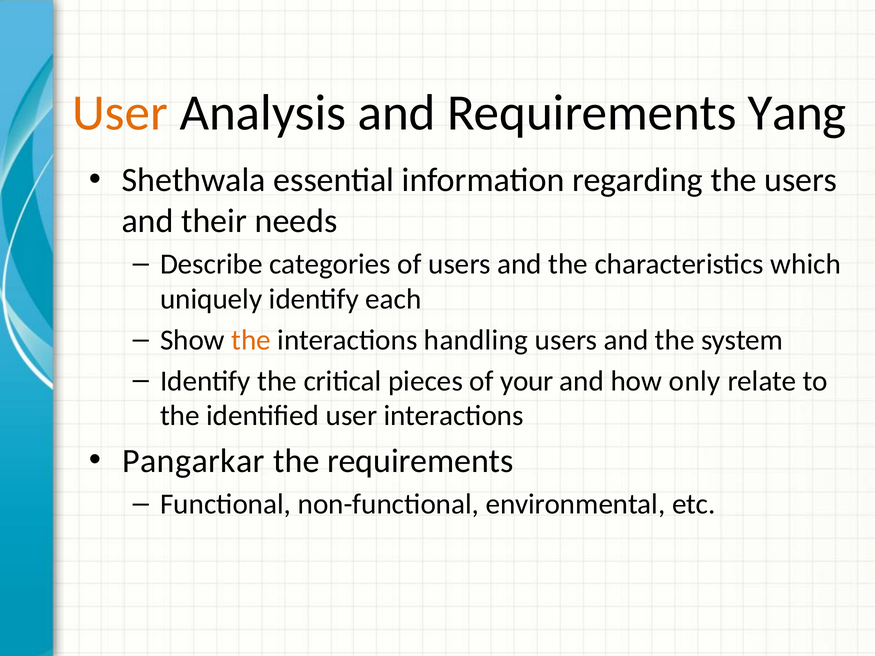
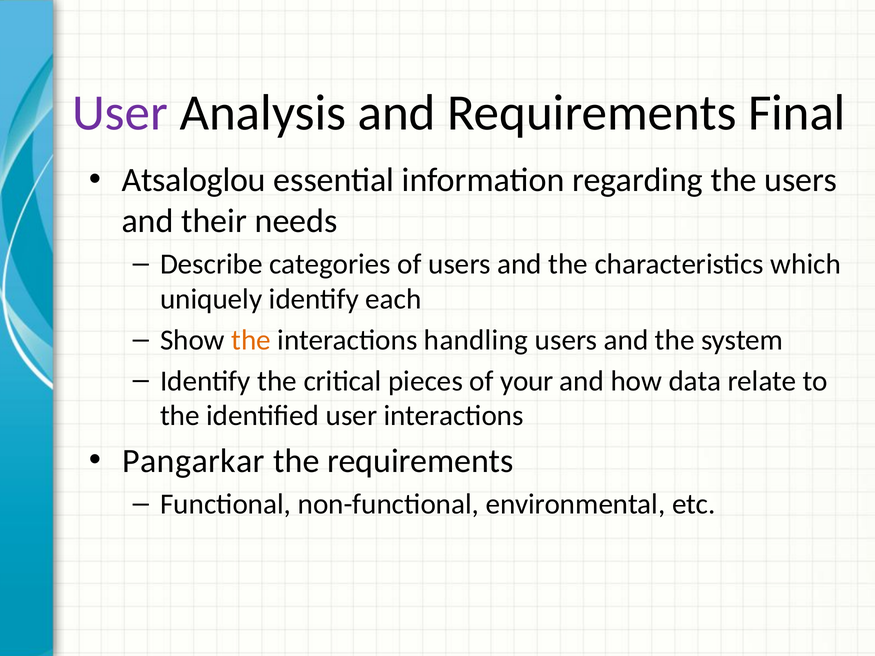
User colour: orange -> purple (120, 113)
Yang: Yang -> Final (797, 113)
Shethwala: Shethwala -> Atsaloglou (194, 180)
only: only -> data (695, 381)
